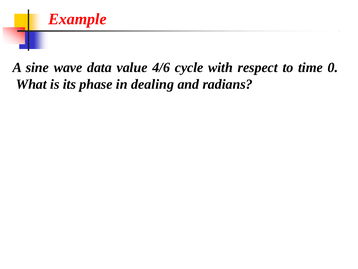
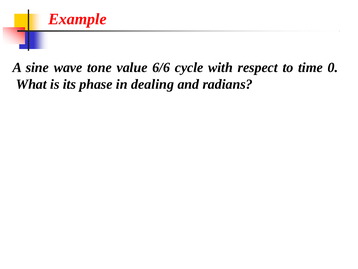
data: data -> tone (99, 67)
4/6: 4/6 -> 6/6 (161, 67)
